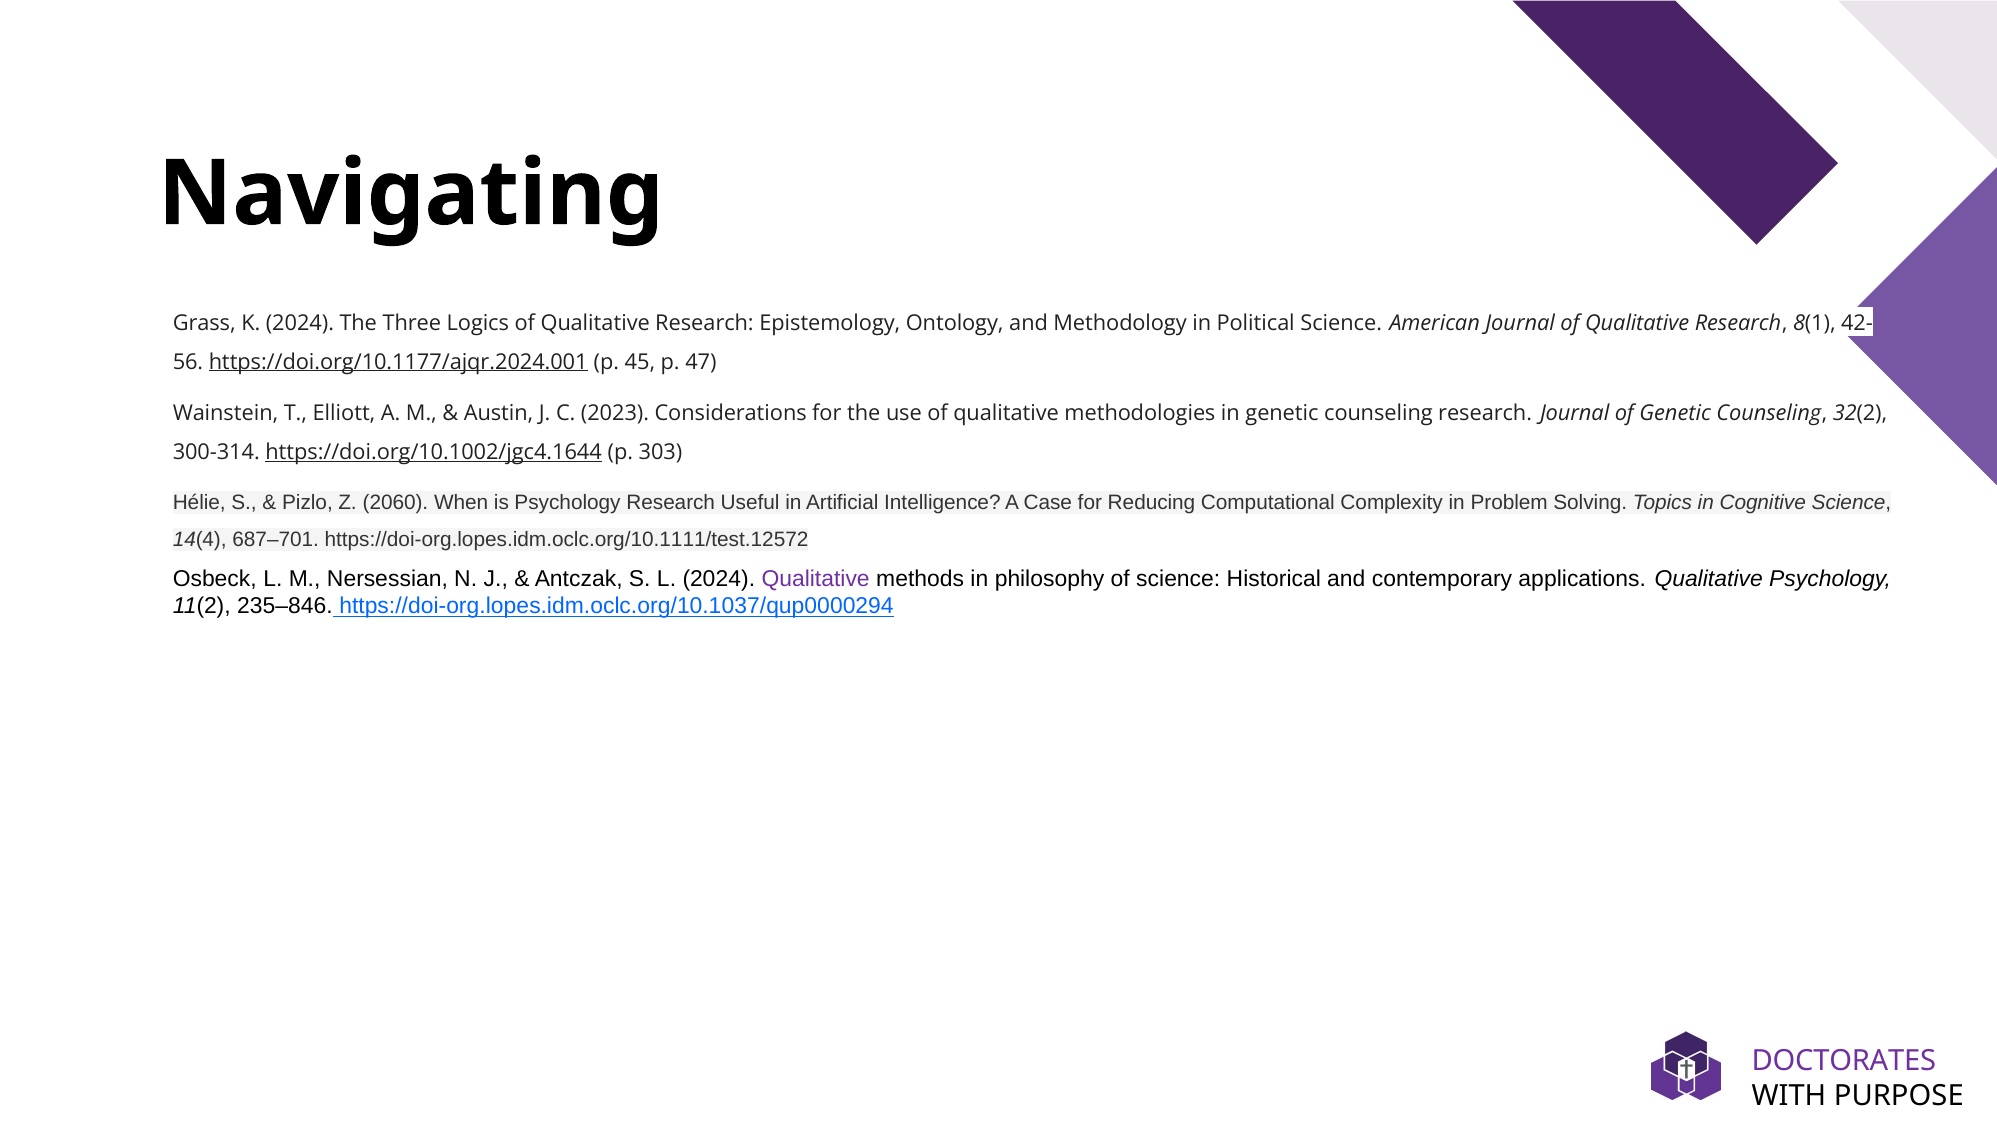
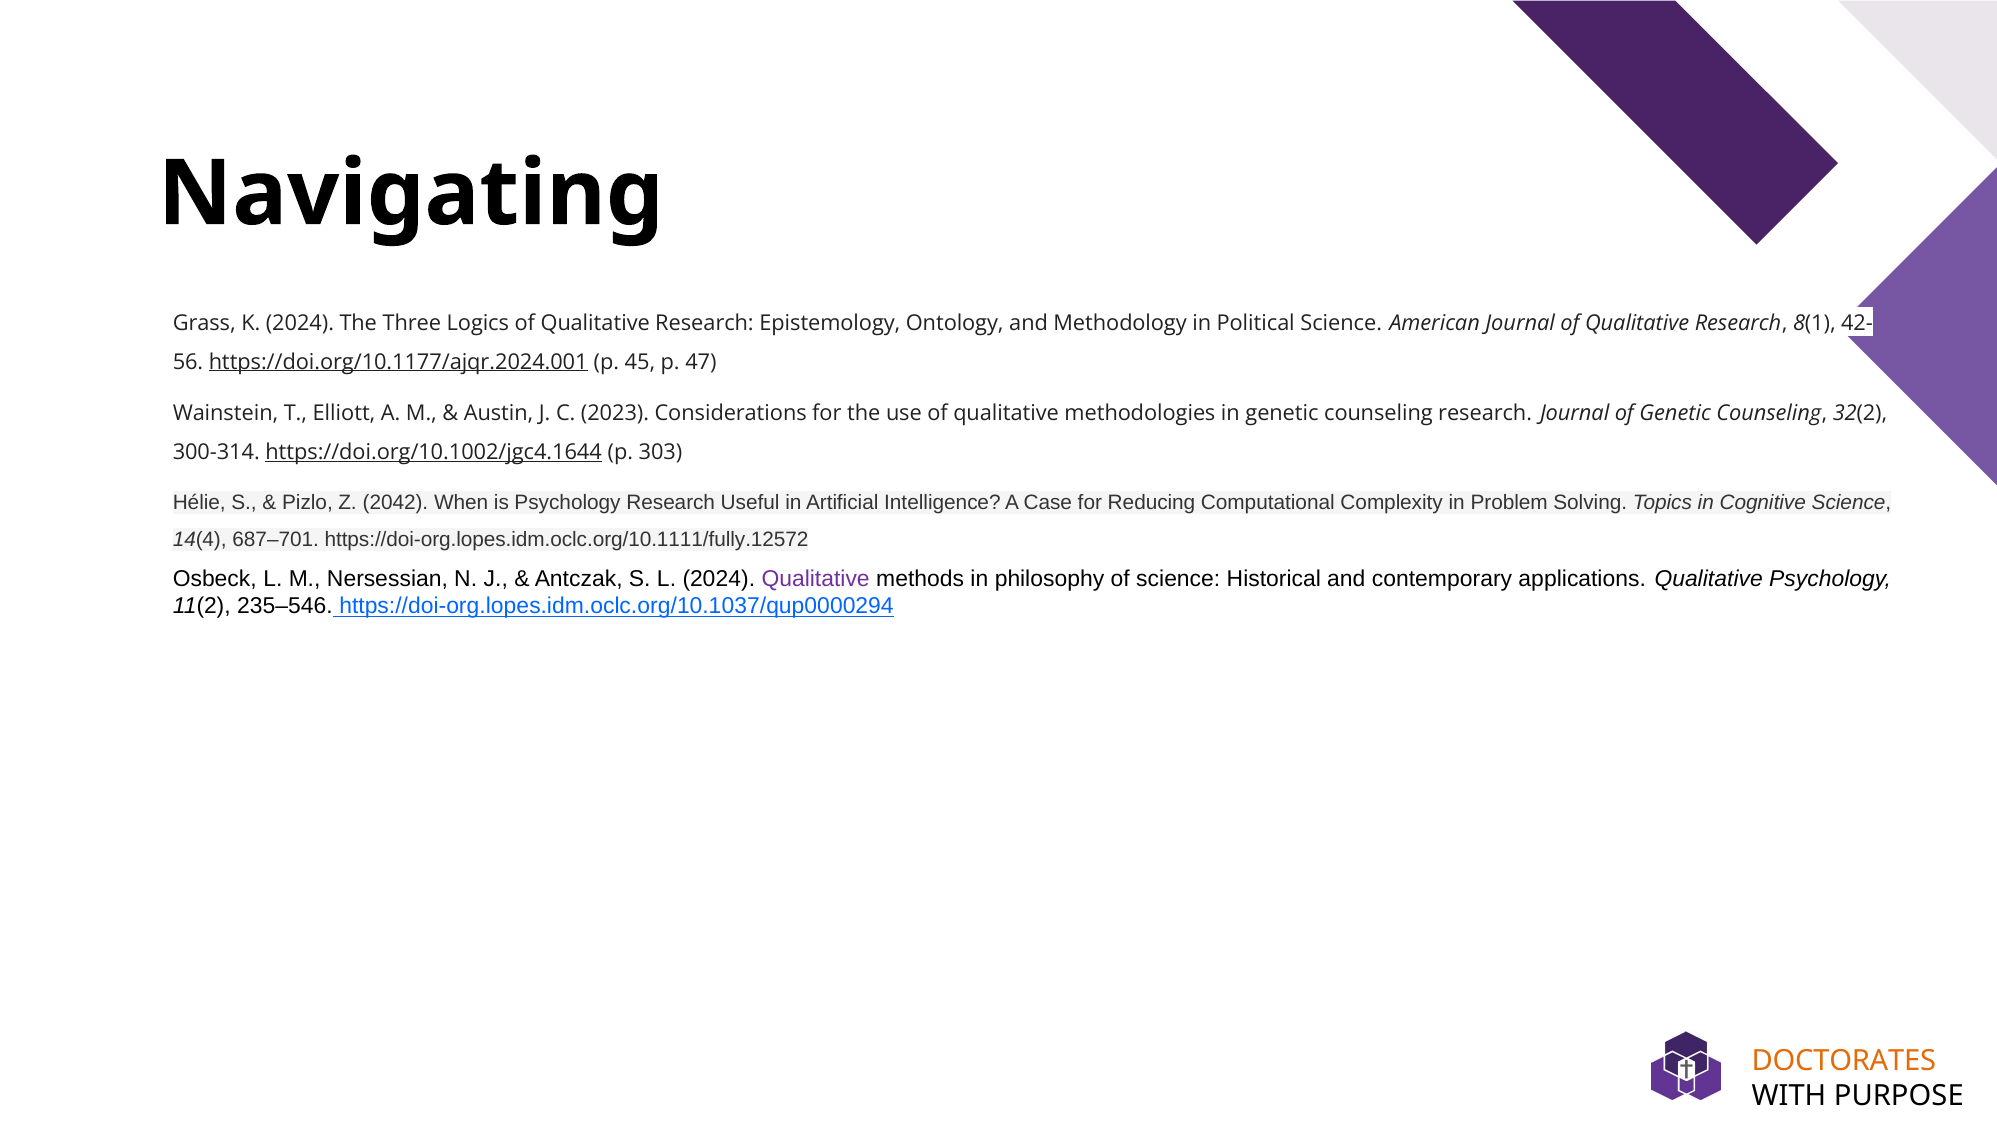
2060: 2060 -> 2042 (395, 503)
https://doi-org.lopes.idm.oclc.org/10.1111/test.12572: https://doi-org.lopes.idm.oclc.org/10.1111/test.12572 -> https://doi-org.lopes.idm.oclc.org/10.1111/fully.12572 (567, 540)
235–846: 235–846 -> 235–546 (285, 607)
DOCTORATES colour: purple -> orange (1844, 1062)
